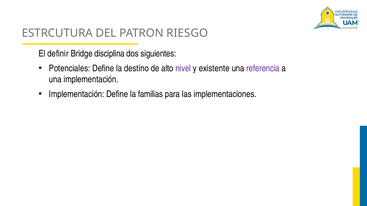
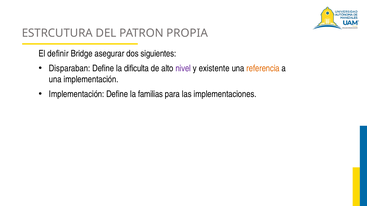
RIESGO: RIESGO -> PROPIA (187, 33)
disciplina: disciplina -> asegurar (109, 54)
Potenciales: Potenciales -> Disparaban (70, 68)
destino: destino -> dificulta (136, 68)
referencia colour: purple -> orange (263, 68)
